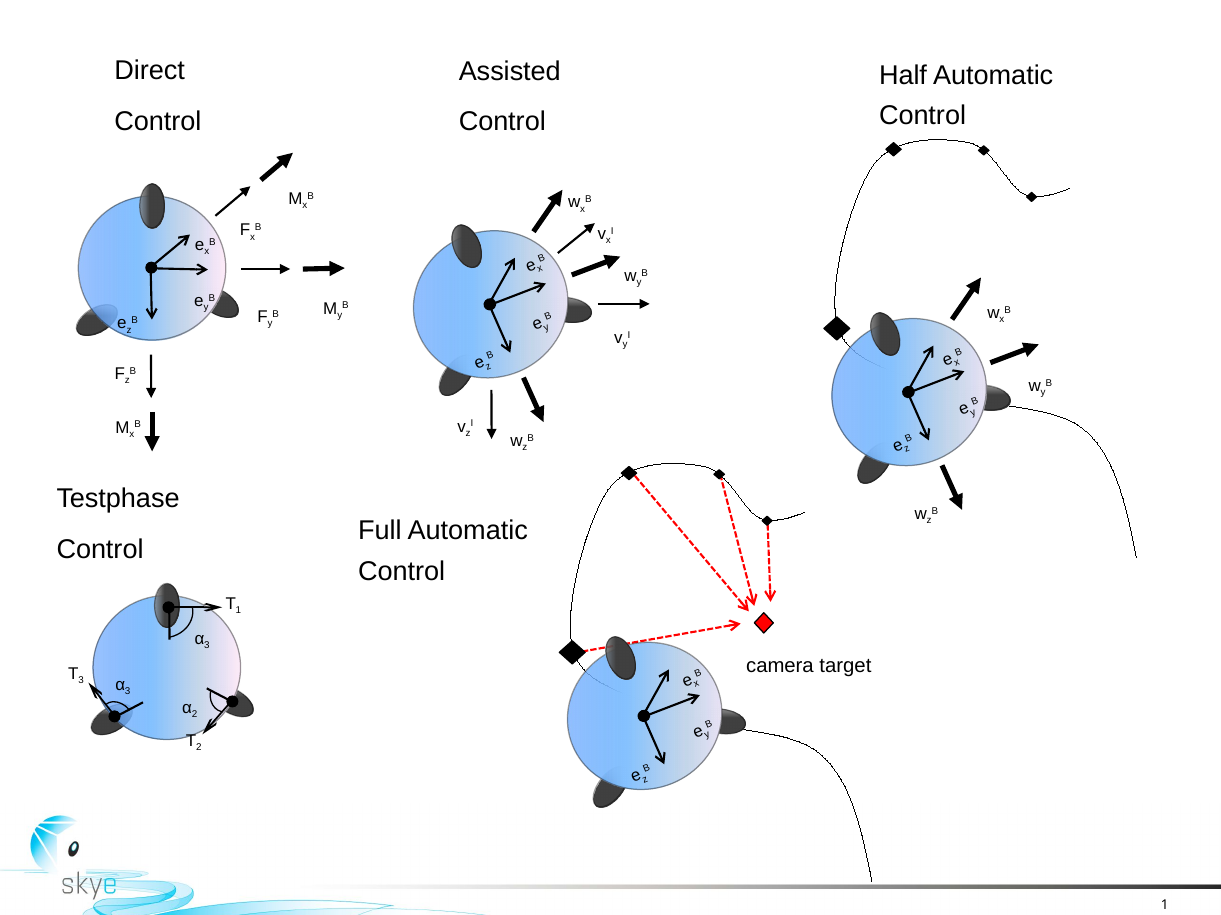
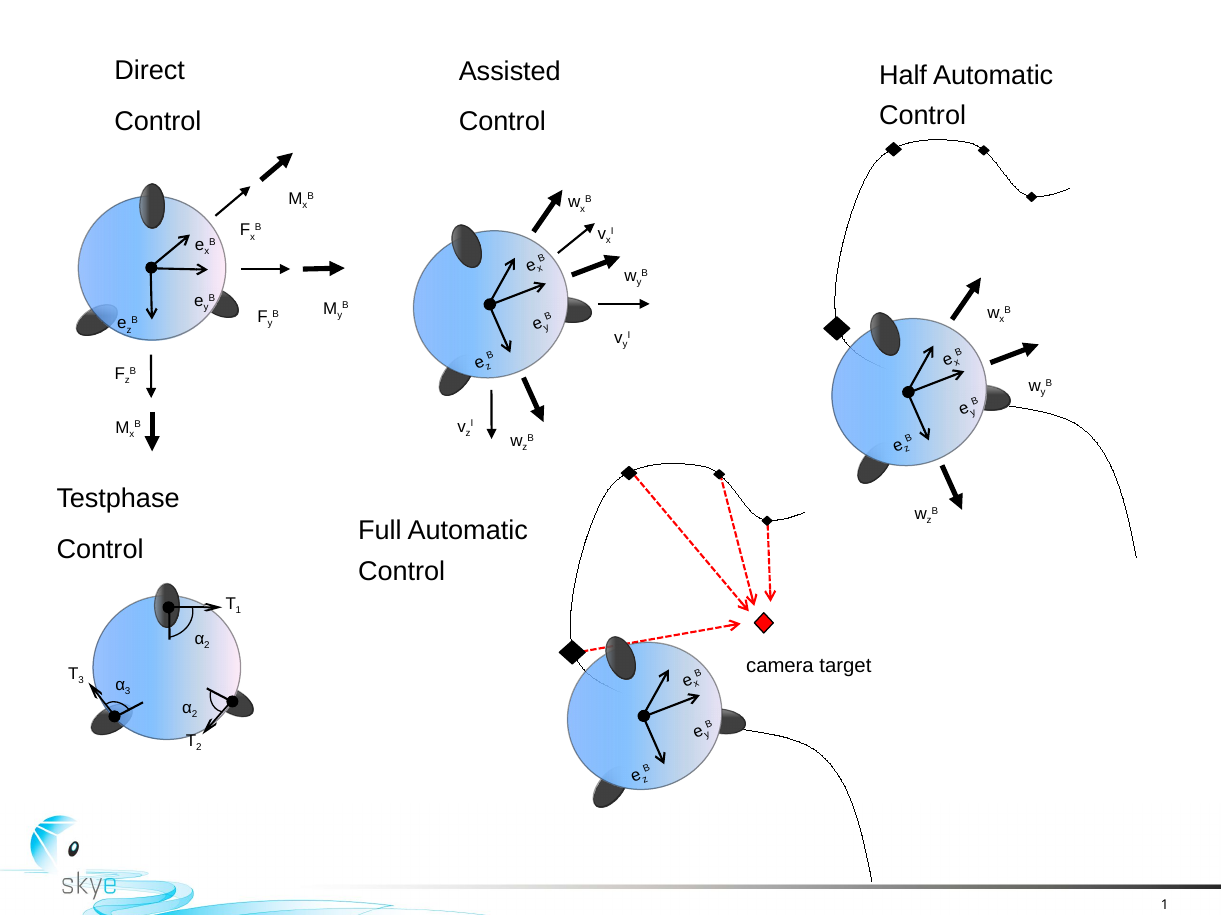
3: 3 -> 2 (207, 646)
